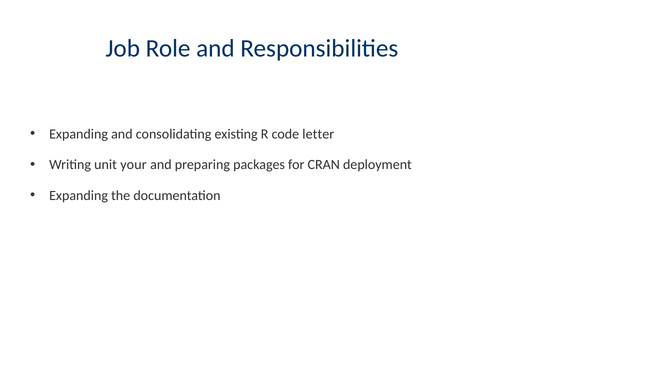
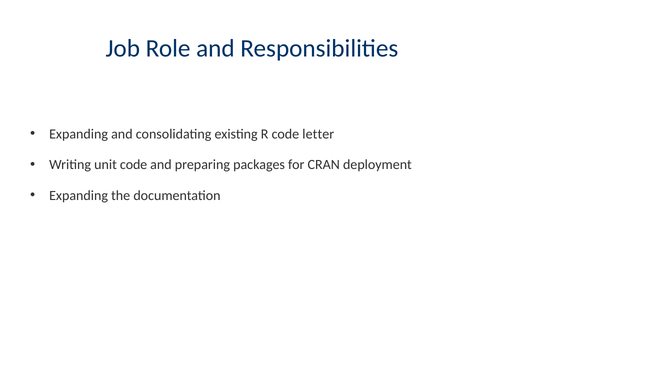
unit your: your -> code (134, 165)
